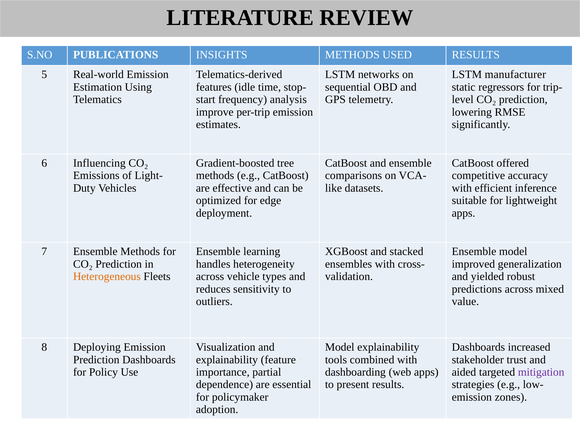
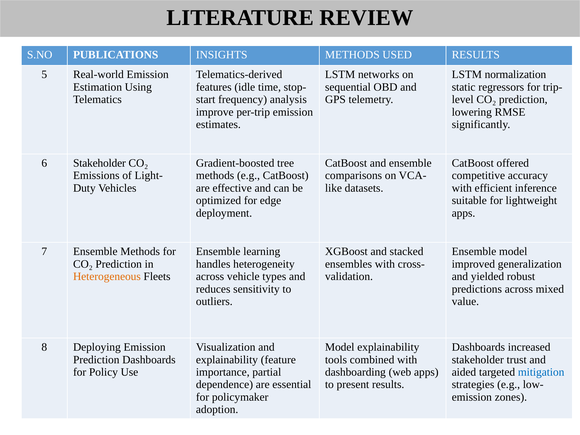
manufacturer: manufacturer -> normalization (515, 75)
6 Influencing: Influencing -> Stakeholder (99, 163)
mitigation colour: purple -> blue (541, 372)
